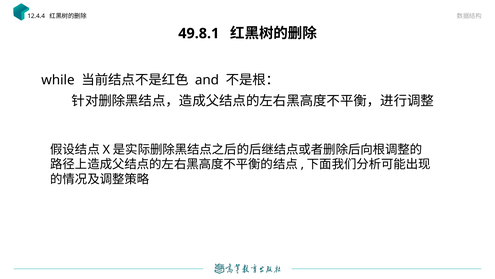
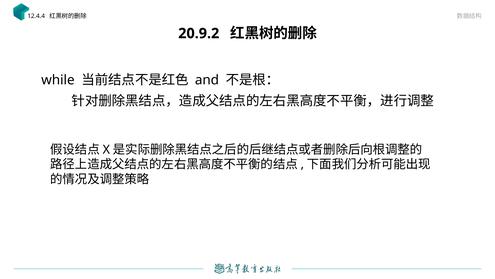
49.8.1: 49.8.1 -> 20.9.2 (199, 33)
